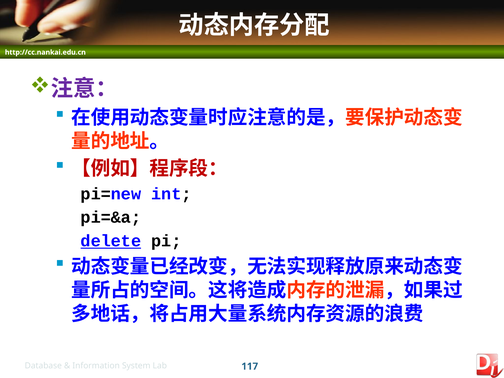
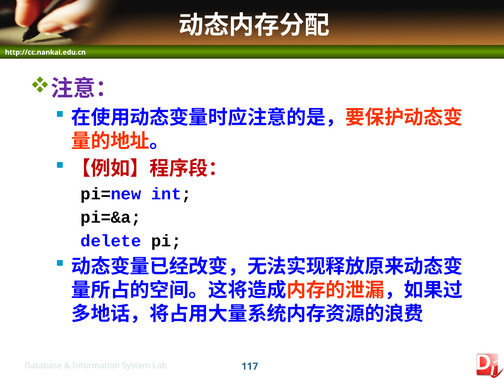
delete underline: present -> none (111, 241)
